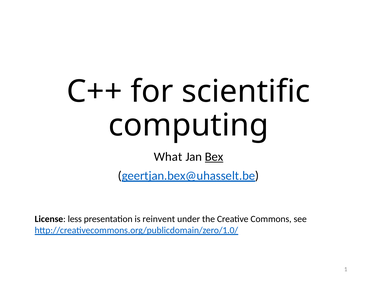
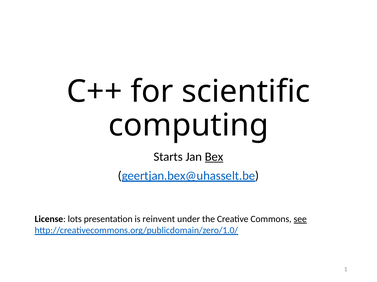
What: What -> Starts (168, 157)
less: less -> lots (75, 220)
see underline: none -> present (300, 220)
